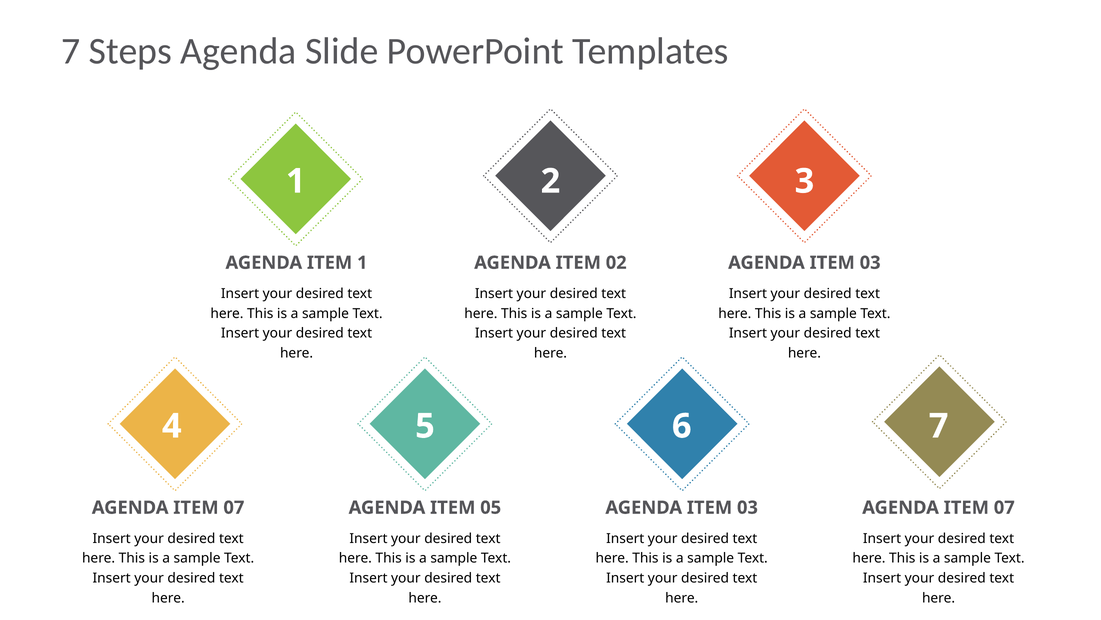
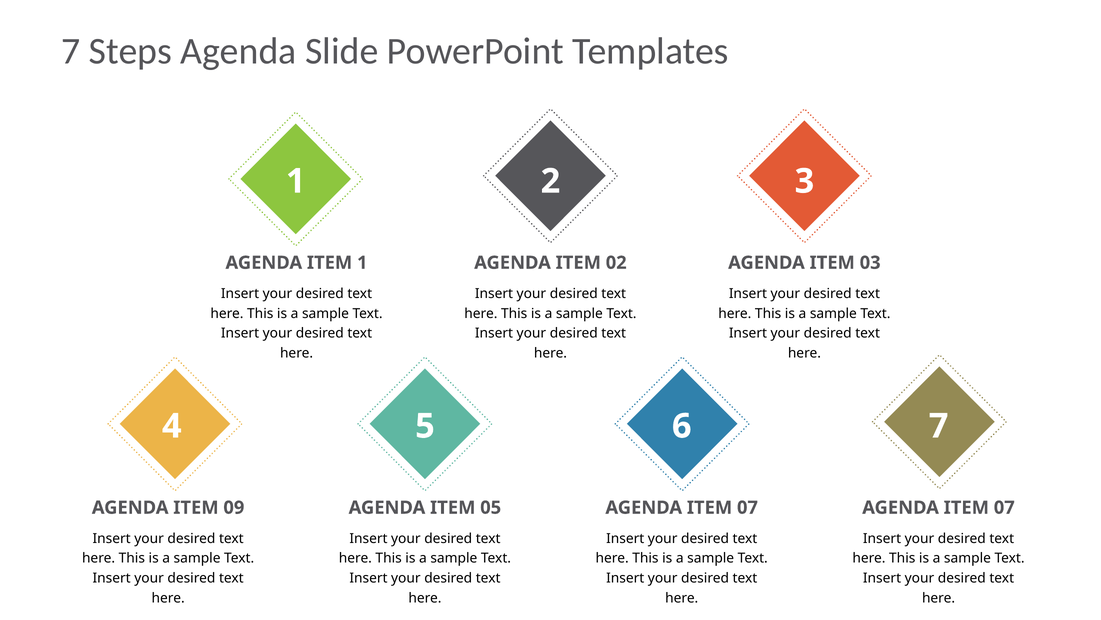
07: 07 -> 09 (234, 507)
03: 03 -> 07 (747, 507)
